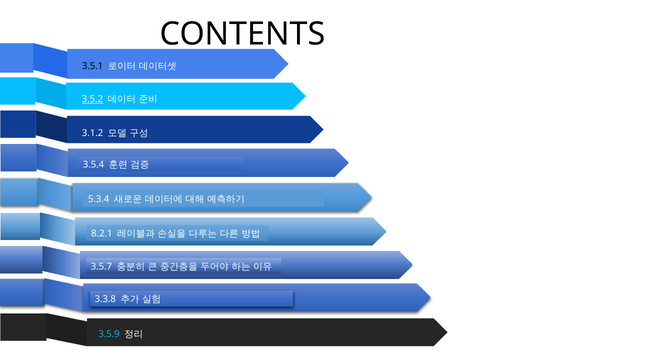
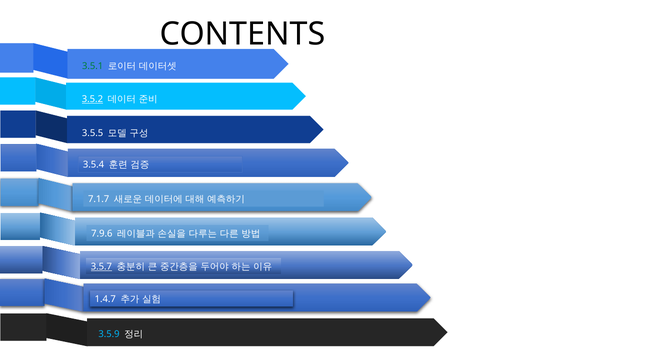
3.5.1 colour: black -> green (93, 66)
3.1.2: 3.1.2 -> 3.5.5 (93, 133)
5.3.4: 5.3.4 -> 7.1.7 (99, 199)
8.2.1: 8.2.1 -> 7.9.6 (102, 233)
3.5.7 underline: none -> present (101, 267)
3.3.8: 3.3.8 -> 1.4.7 (105, 299)
